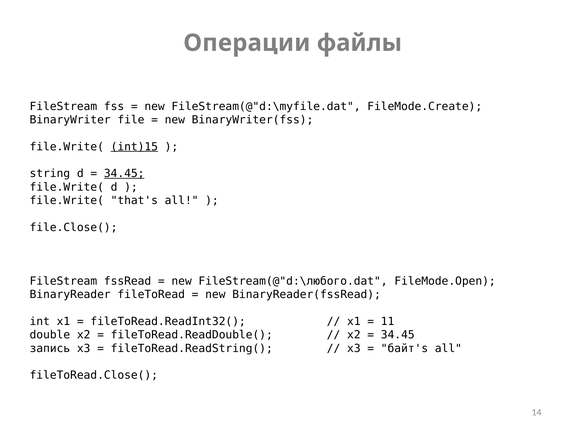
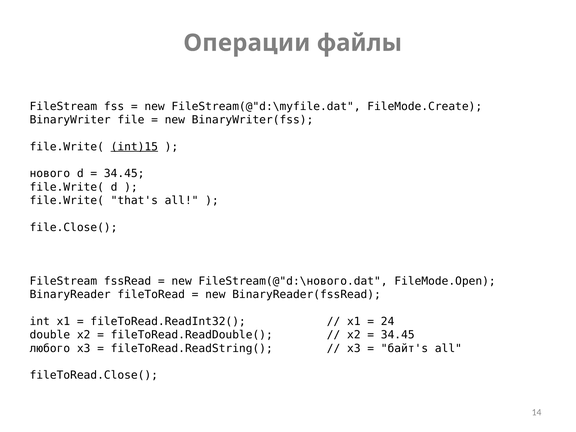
string: string -> нового (50, 174)
34.45 underline: present -> none (124, 174)
FileStream(@"d:\любого.dat: FileStream(@"d:\любого.dat -> FileStream(@"d:\нового.dat (293, 281)
11: 11 -> 24 (388, 321)
запись: запись -> любого (50, 348)
